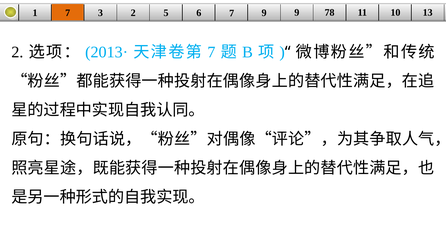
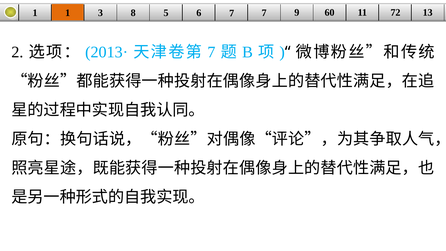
10: 10 -> 72 (395, 13)
1 7: 7 -> 1 (68, 13)
3 2: 2 -> 8 (133, 13)
7 9: 9 -> 7 (264, 13)
78: 78 -> 60 (330, 12)
